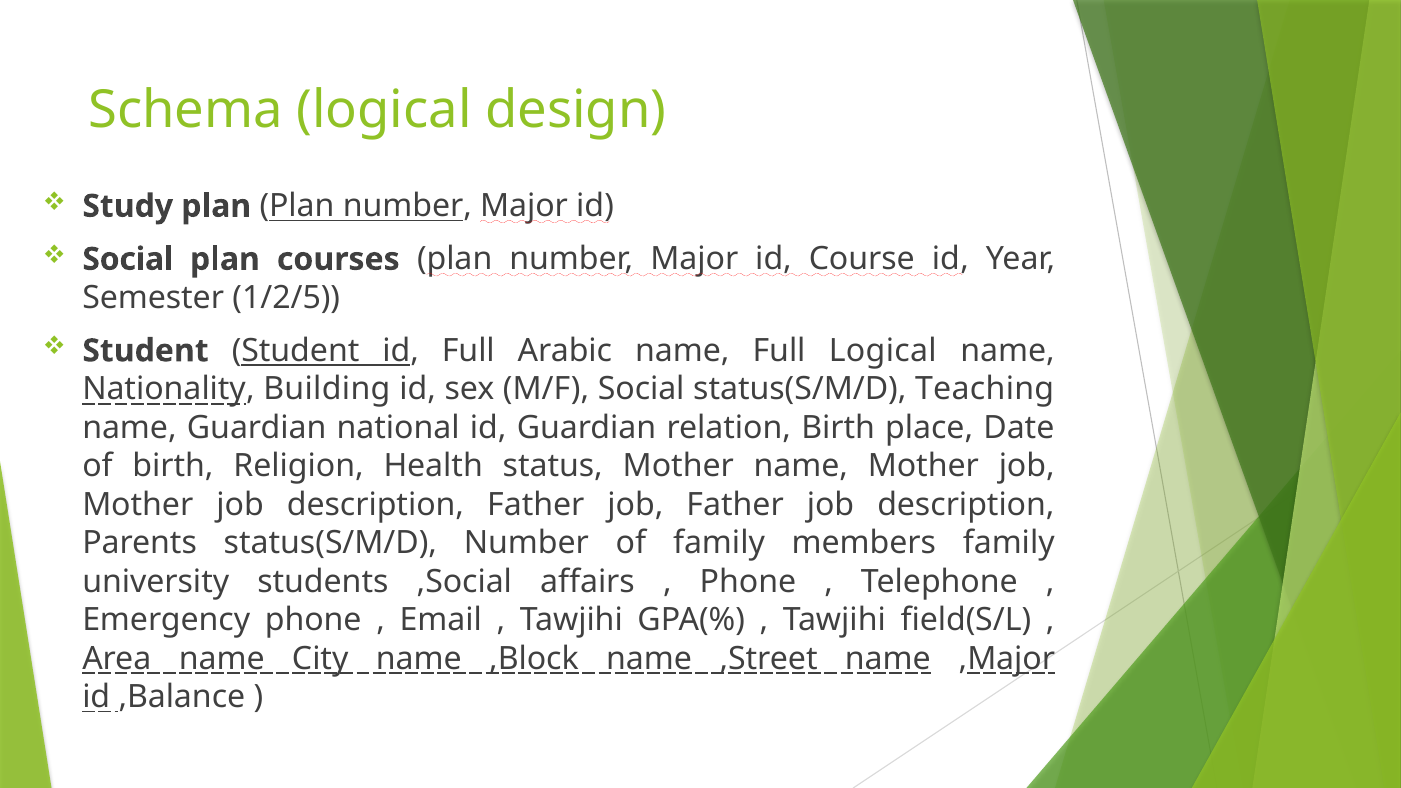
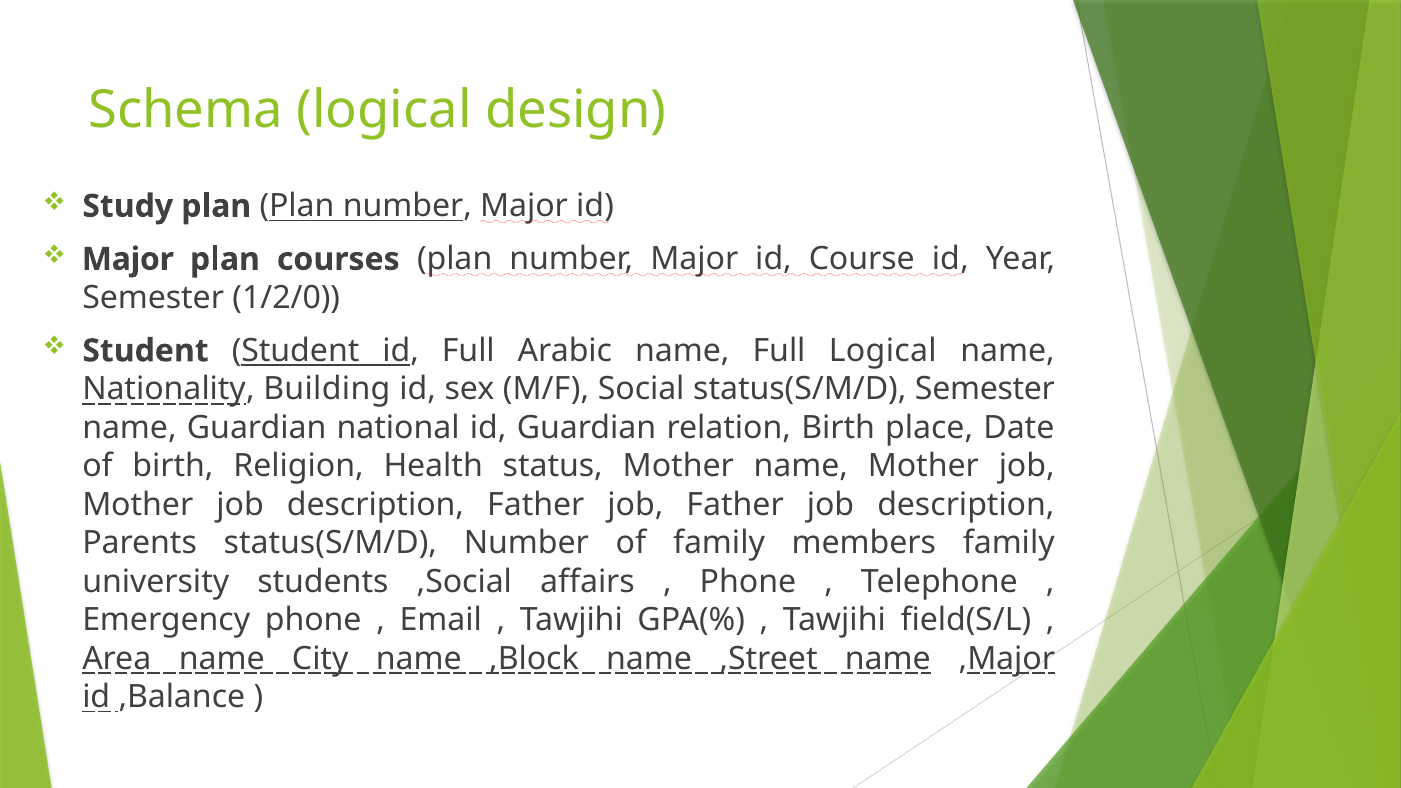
Social: Social -> Major (128, 259)
1/2/5: 1/2/5 -> 1/2/0 (286, 298)
status(S/M/D Teaching: Teaching -> Semester (985, 389)
